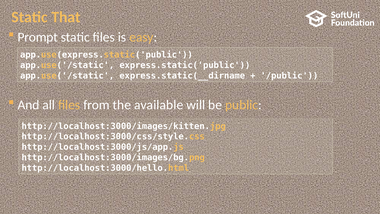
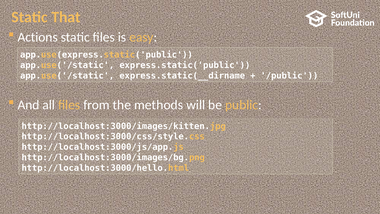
Prompt: Prompt -> Actions (38, 37)
available: available -> methods (159, 105)
